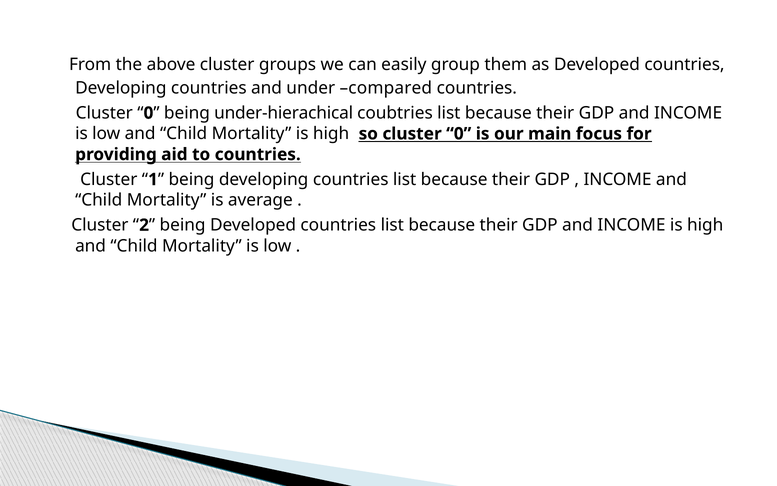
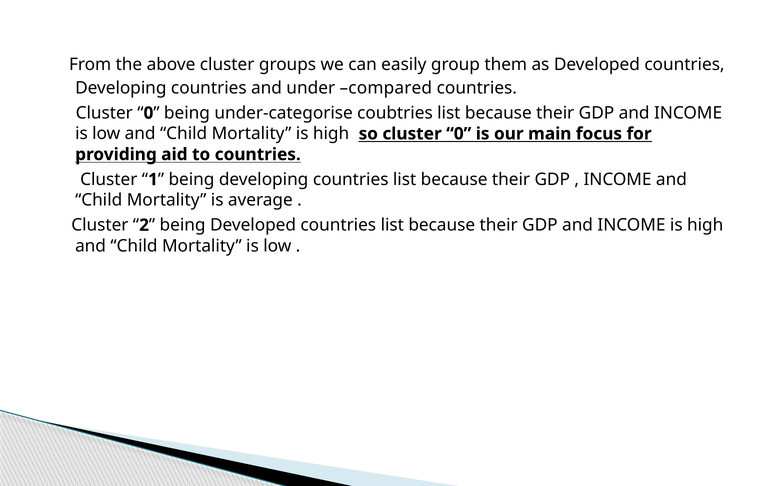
under-hierachical: under-hierachical -> under-categorise (284, 113)
